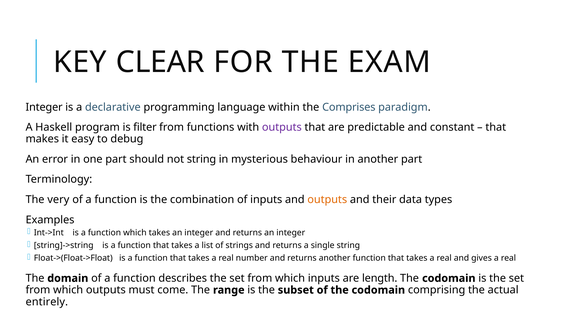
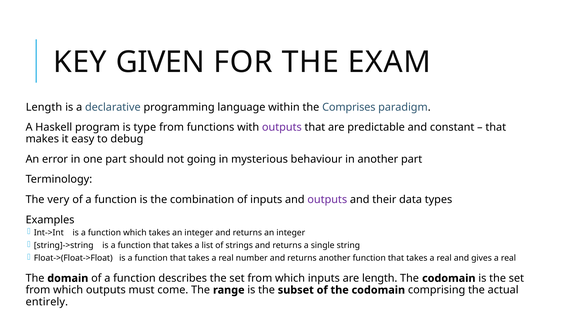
CLEAR: CLEAR -> GIVEN (160, 62)
Integer: Integer -> Length (44, 107)
filter: filter -> type (145, 127)
not string: string -> going (202, 159)
outputs colour: orange -> purple (327, 200)
